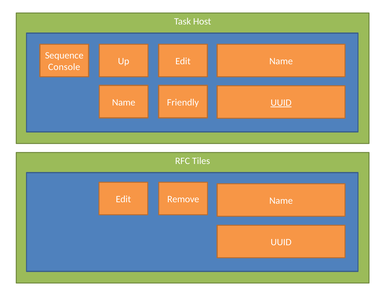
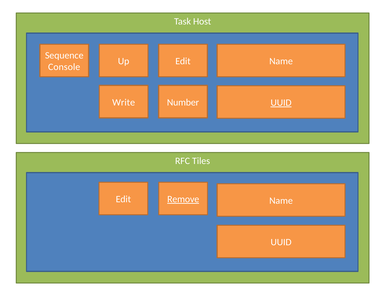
Name: Name -> Write (124, 102)
Friendly: Friendly -> Number (183, 102)
Remove underline: none -> present (183, 199)
